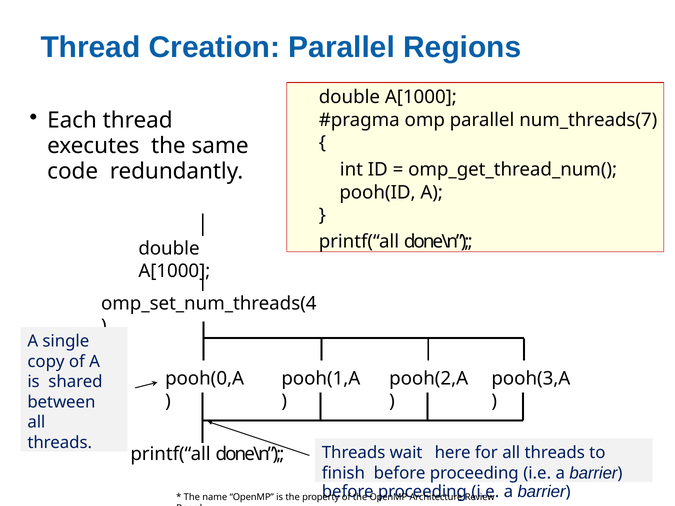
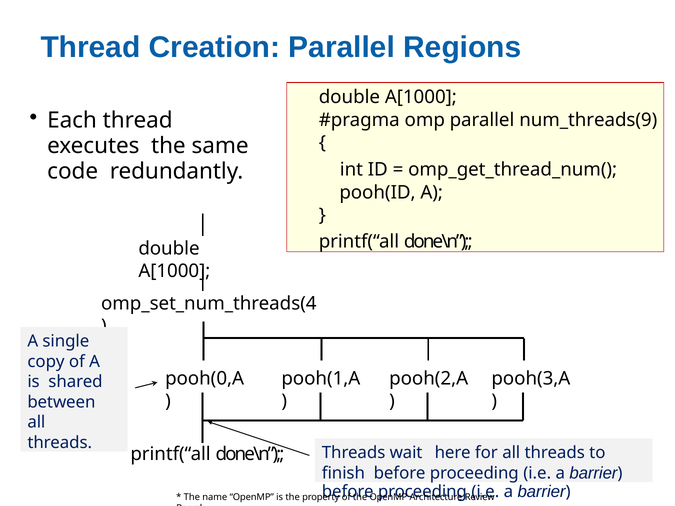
num_threads(7: num_threads(7 -> num_threads(9 (588, 120)
